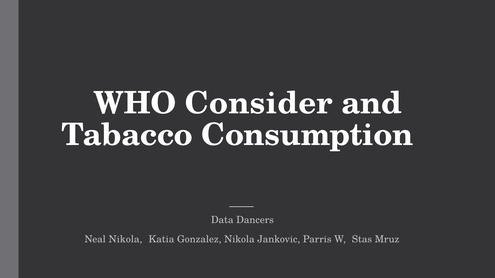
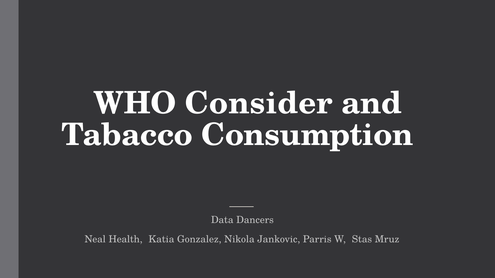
Neal Nikola: Nikola -> Health (126, 240)
